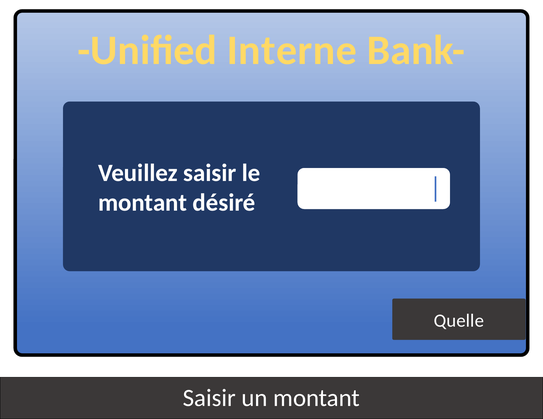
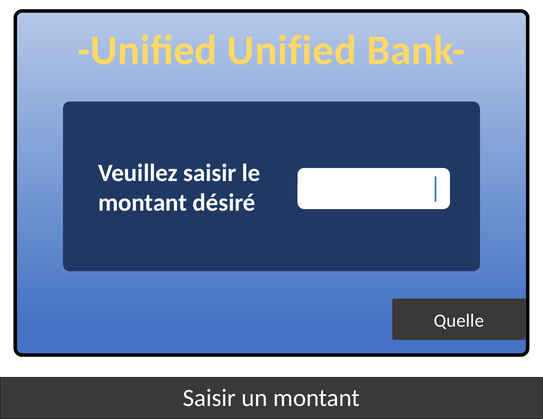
Unified Interne: Interne -> Unified (292, 50)
